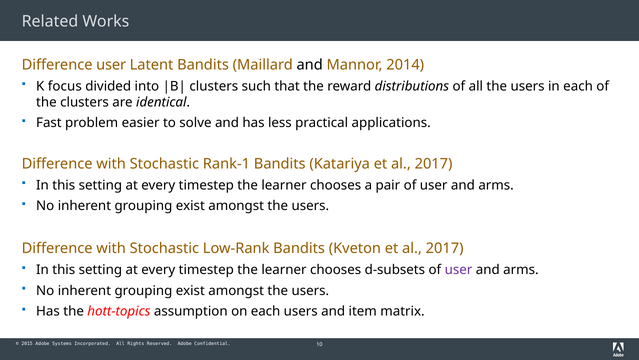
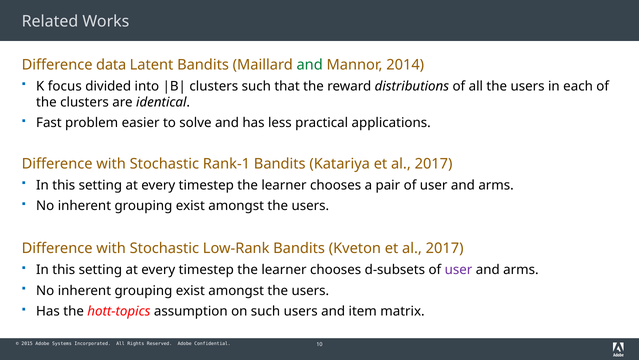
Difference user: user -> data (111, 65)
and colour: black -> green (310, 65)
on each: each -> such (266, 311)
